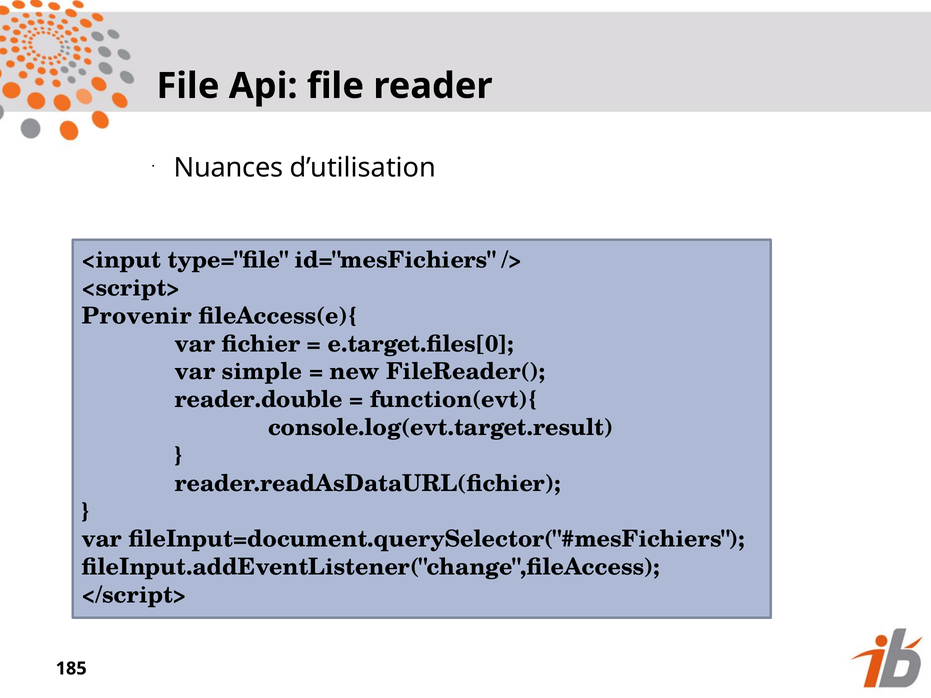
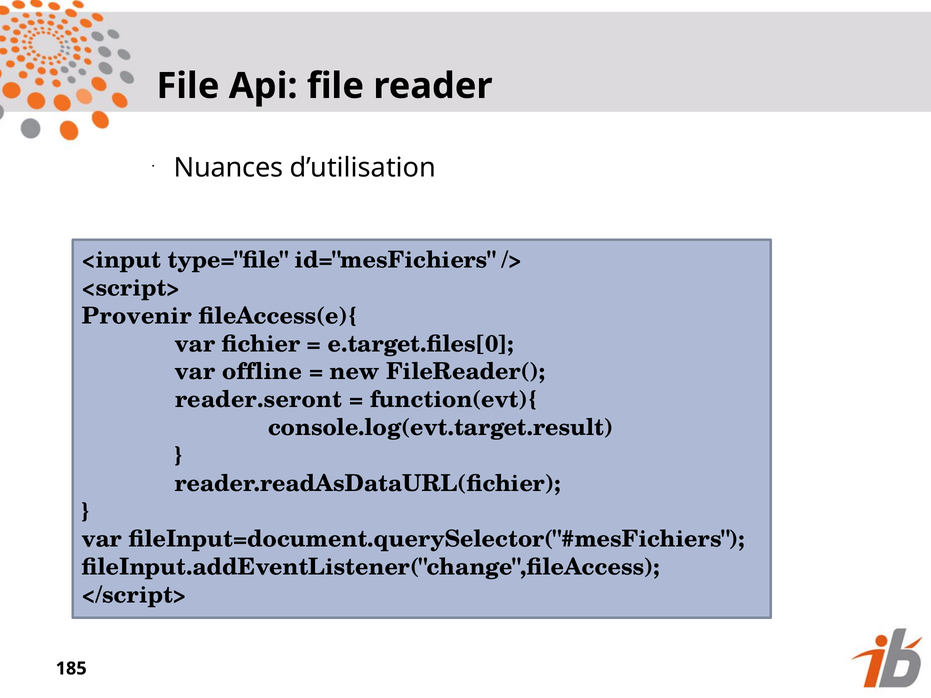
simple: simple -> offline (262, 372)
reader.double: reader.double -> reader.seront (259, 400)
